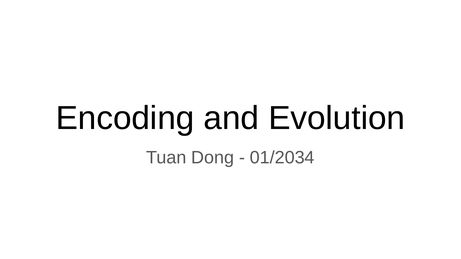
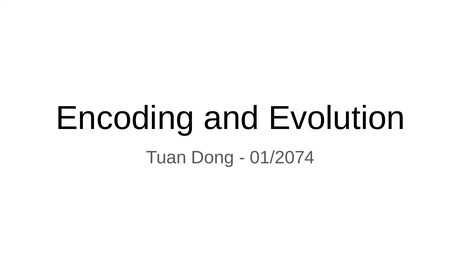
01/2034: 01/2034 -> 01/2074 (282, 158)
